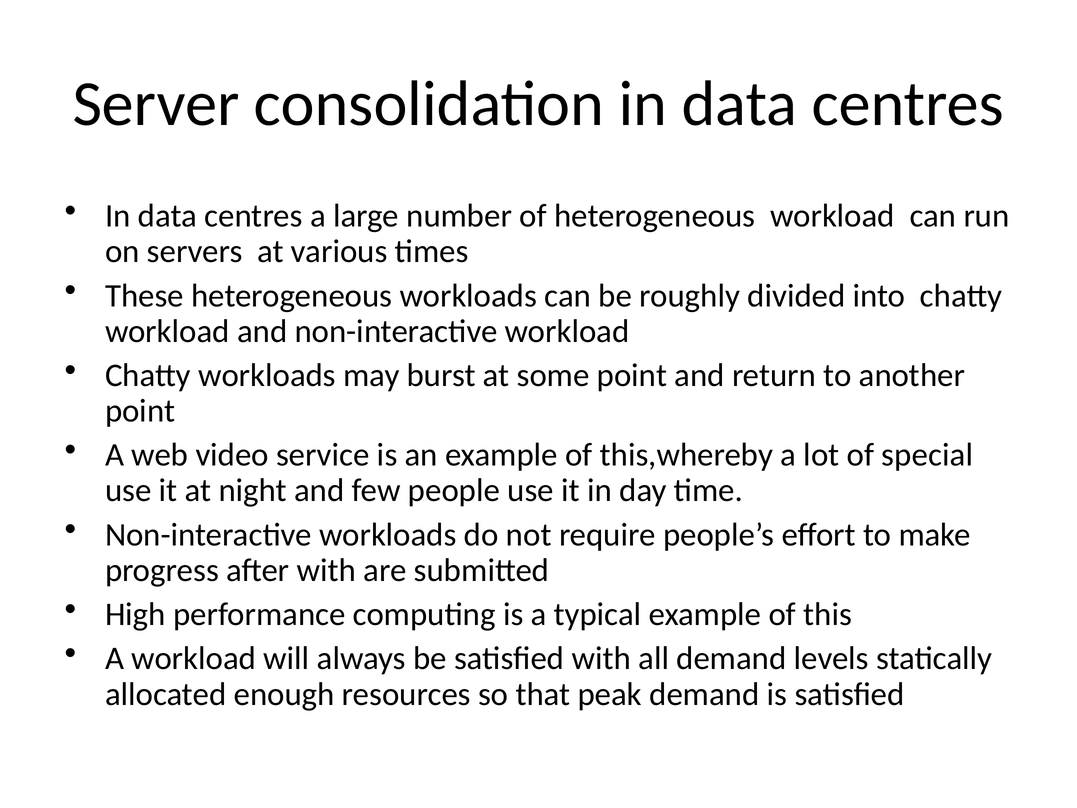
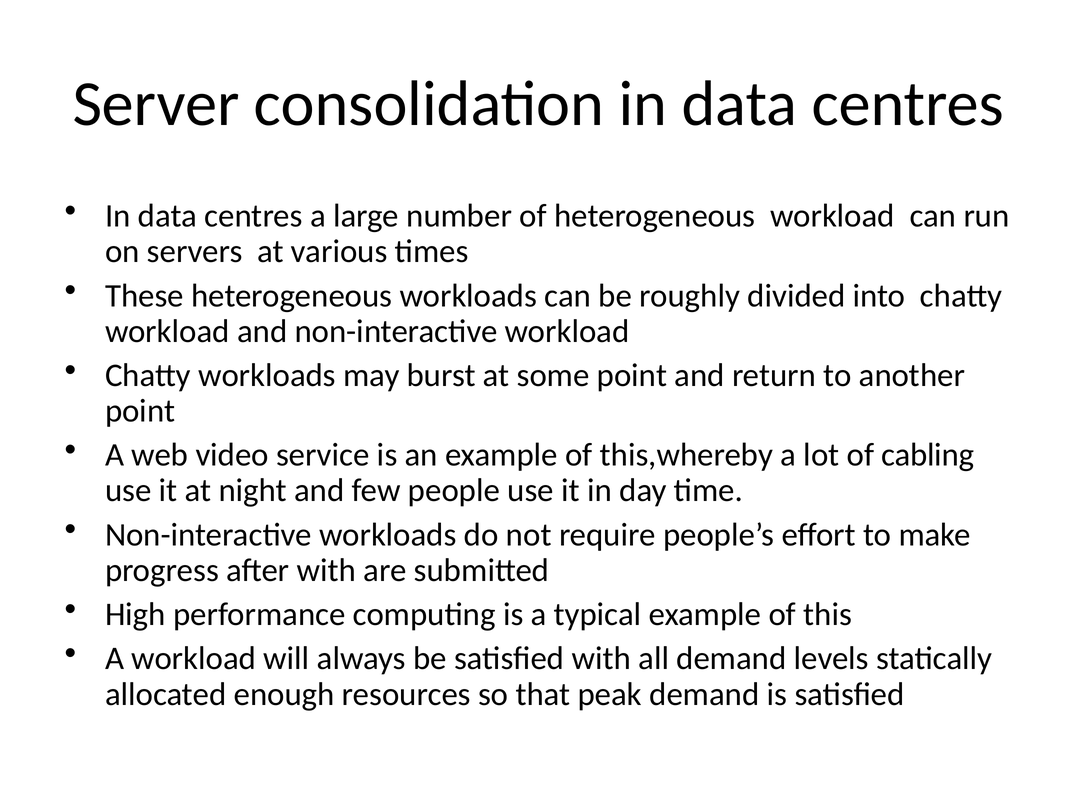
special: special -> cabling (928, 455)
